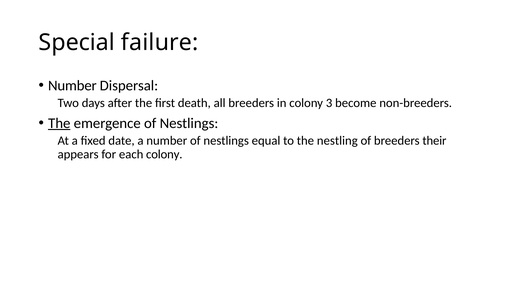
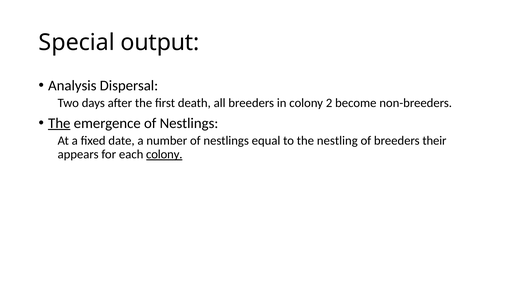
failure: failure -> output (160, 43)
Number: Number -> Analysis (72, 86)
3: 3 -> 2 (329, 103)
colony underline: none -> present (164, 154)
